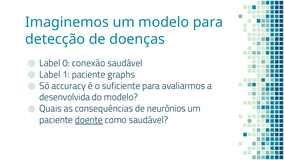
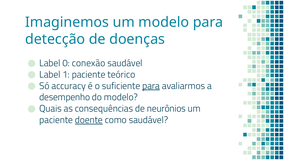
graphs: graphs -> teórico (121, 74)
para underline: none -> present (151, 86)
desenvolvida: desenvolvida -> desempenho (65, 97)
